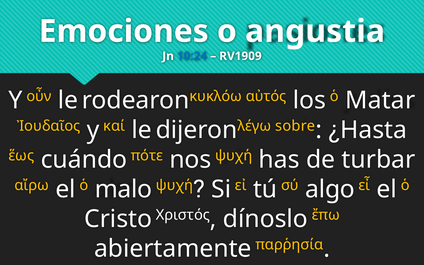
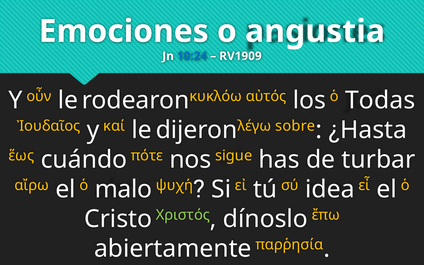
Matar: Matar -> Todas (380, 100)
nos ψυχή: ψυχή -> sigue (234, 156)
algo: algo -> idea (330, 189)
Χριστός colour: white -> light green (183, 215)
